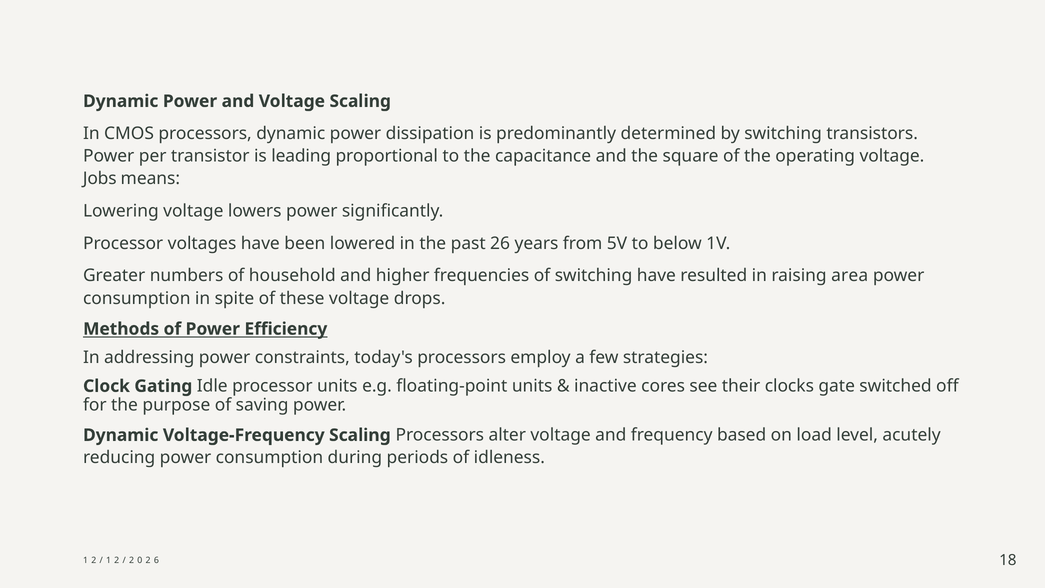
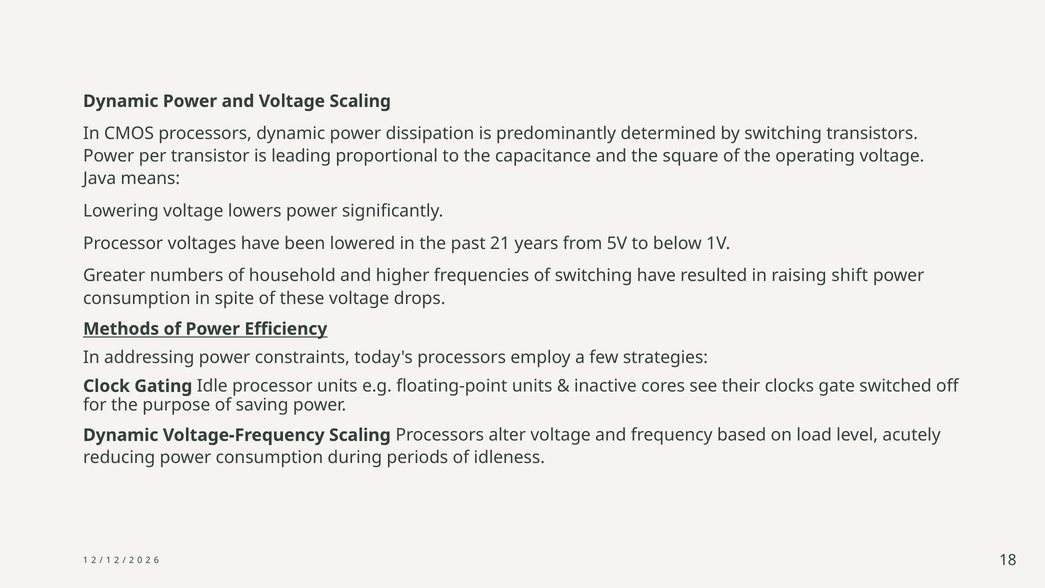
Jobs: Jobs -> Java (100, 179)
26: 26 -> 21 (500, 243)
area: area -> shift (850, 276)
